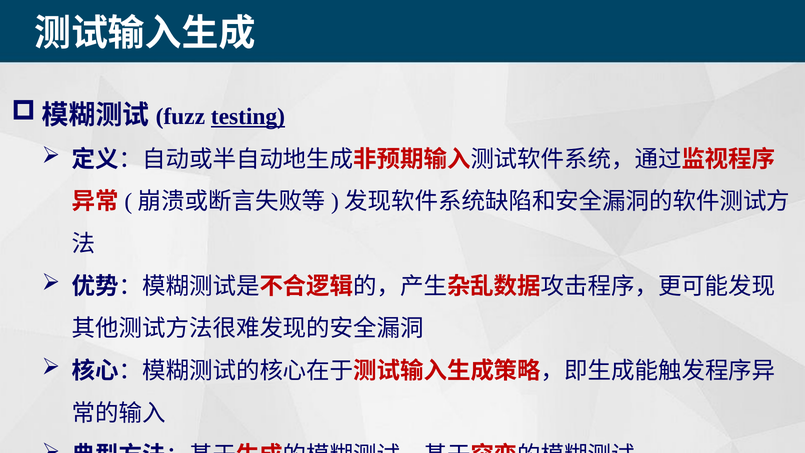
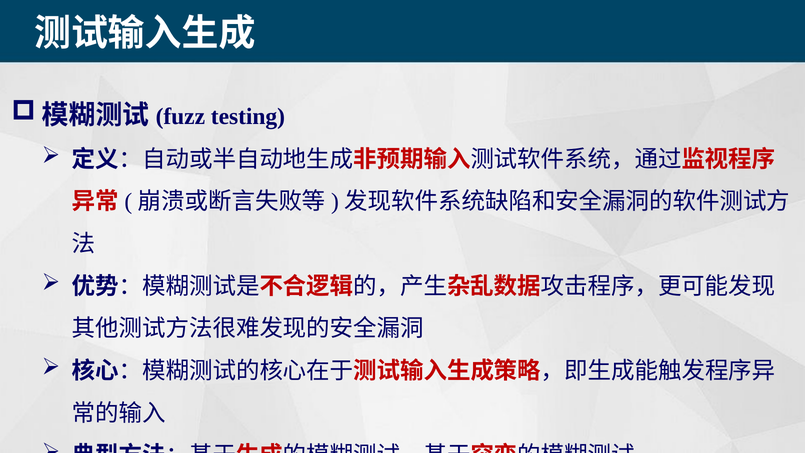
testing underline: present -> none (248, 116)
